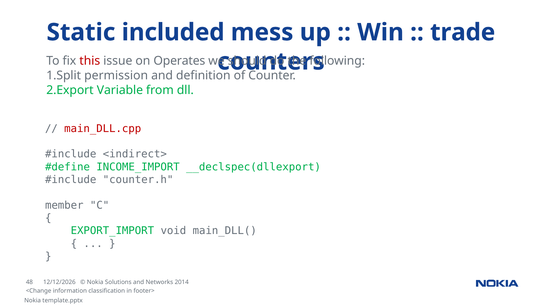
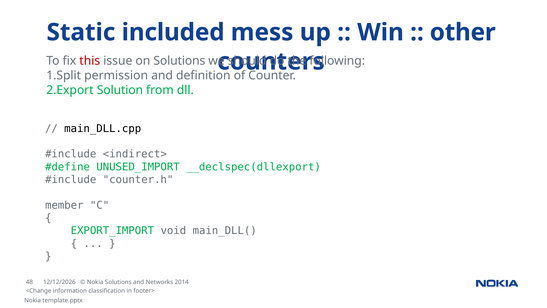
trade: trade -> other (463, 32)
on Operates: Operates -> Solutions (179, 61)
Variable: Variable -> Solution (120, 90)
main_DLL.cpp colour: red -> black (103, 128)
INCOME_IMPORT: INCOME_IMPORT -> UNUSED_IMPORT (138, 167)
